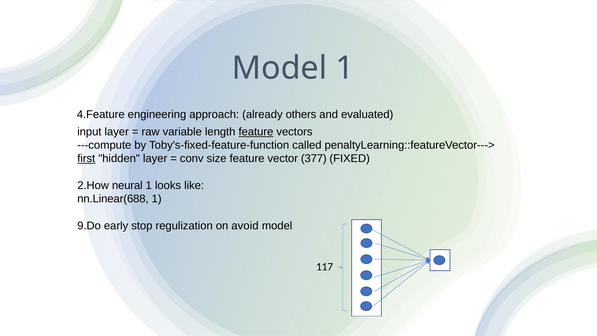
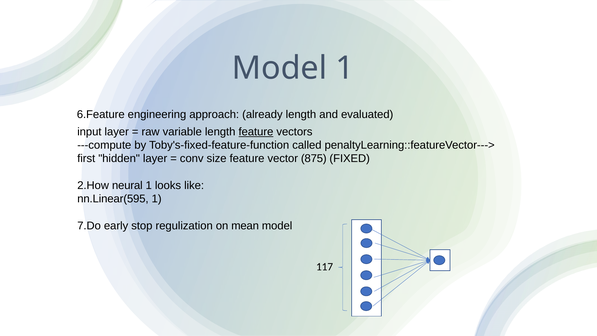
4.Feature: 4.Feature -> 6.Feature (101, 114)
already others: others -> length (301, 114)
first underline: present -> none (86, 158)
377: 377 -> 875 (314, 158)
nn.Linear(688: nn.Linear(688 -> nn.Linear(595 (113, 199)
9.Do: 9.Do -> 7.Do (89, 226)
avoid: avoid -> mean (245, 226)
